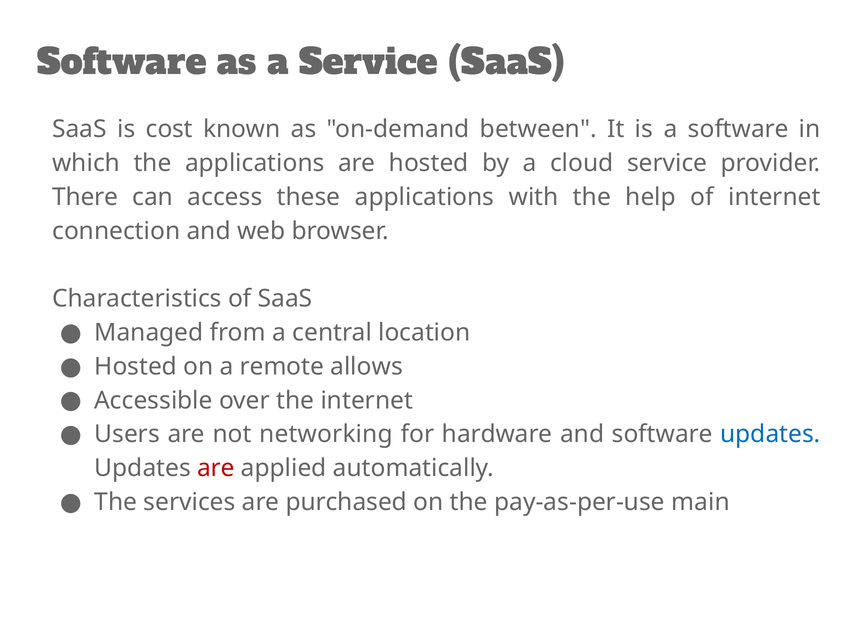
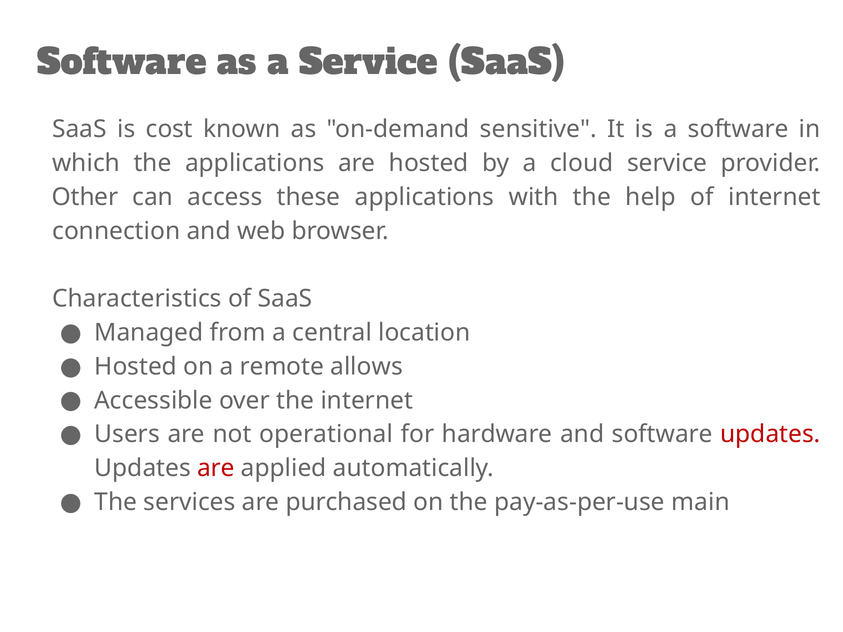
between: between -> sensitive (538, 129)
There: There -> Other (85, 197)
networking: networking -> operational (326, 435)
updates colour: blue -> red (770, 435)
